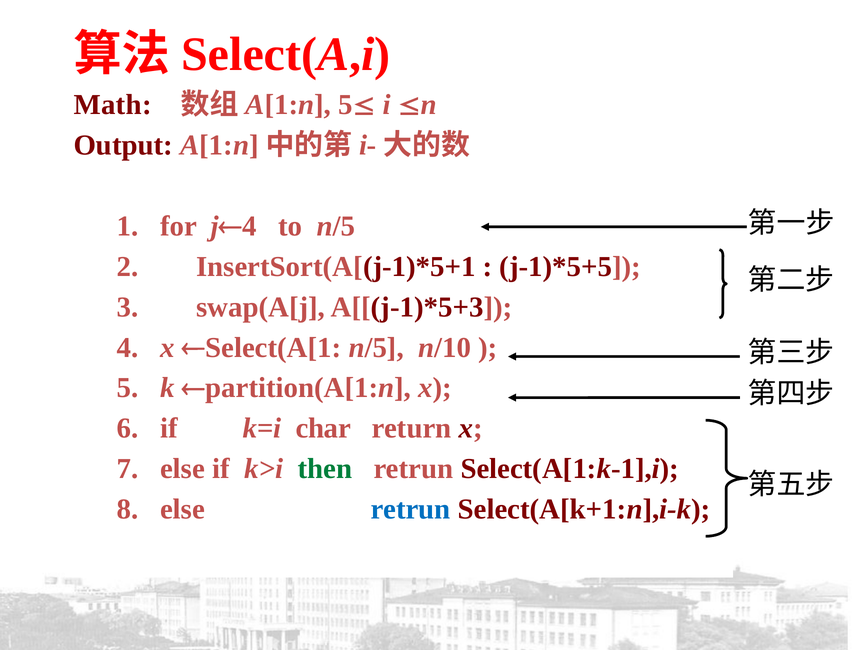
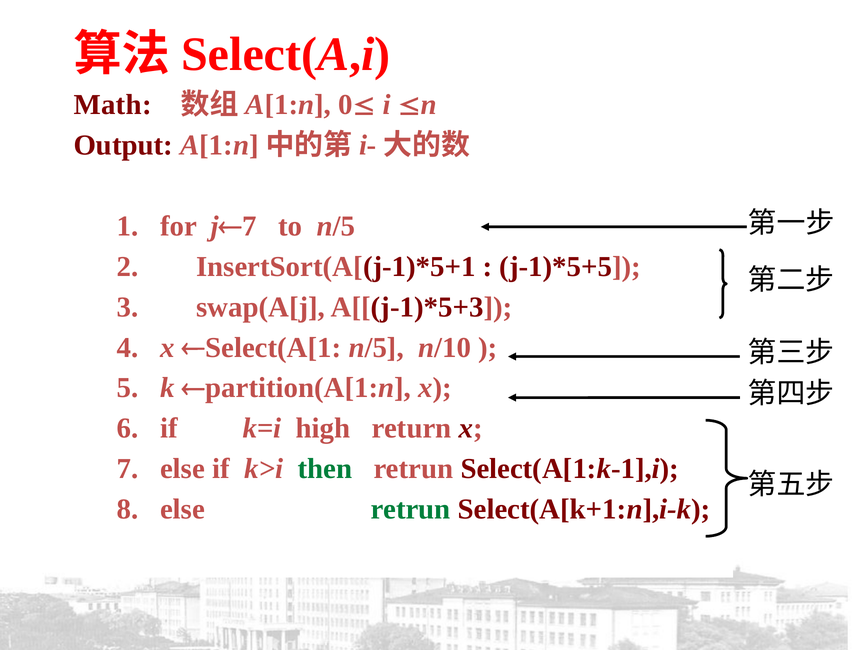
5: 5 -> 0 (345, 105)
4: 4 -> 7 (249, 226)
char: char -> high (323, 428)
retrun colour: blue -> green (411, 509)
